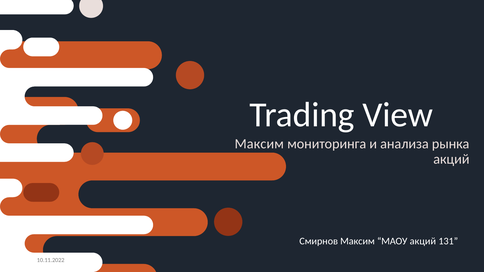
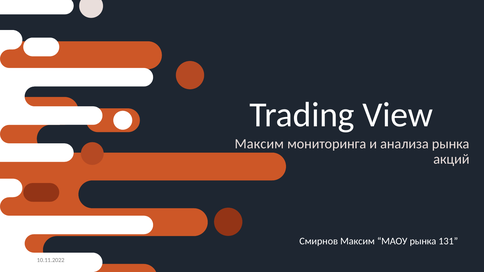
МАОУ акций: акций -> рынка (423, 241)
